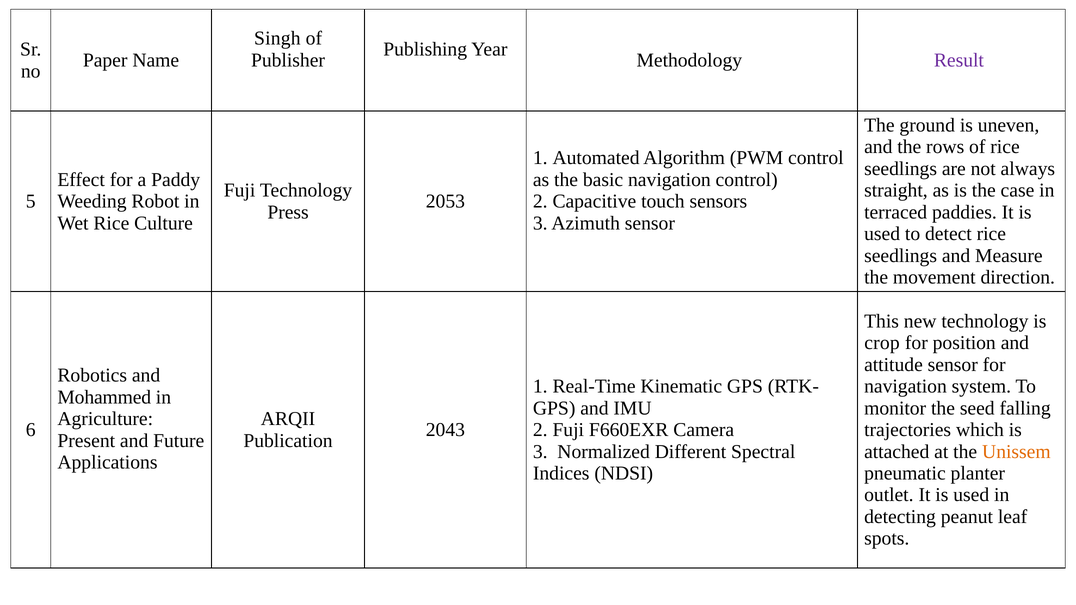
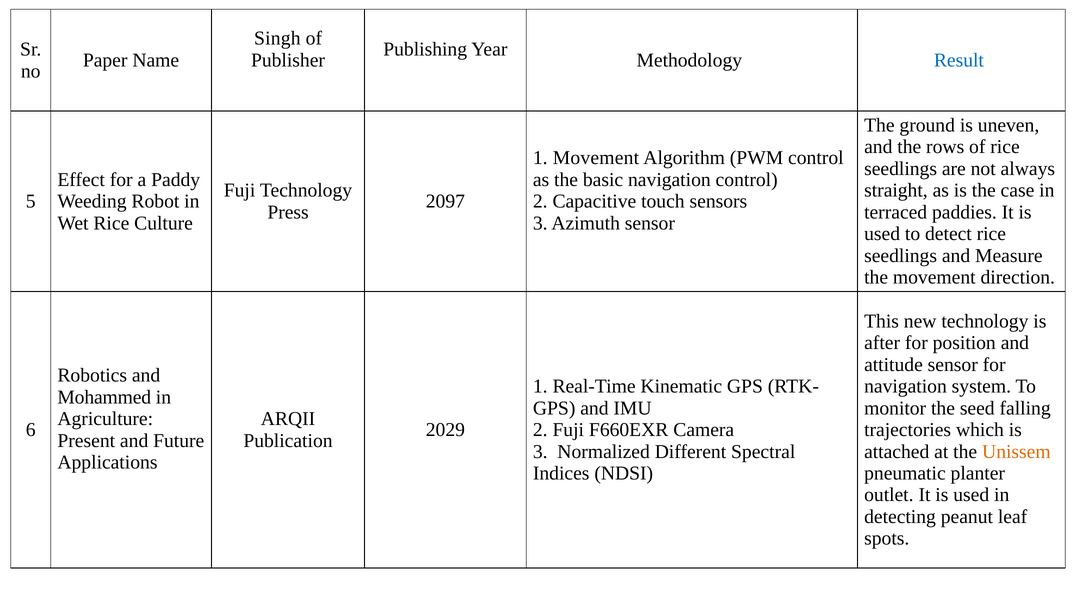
Result colour: purple -> blue (959, 60)
1 Automated: Automated -> Movement (596, 158)
2053: 2053 -> 2097 (445, 201)
crop: crop -> after (882, 343)
2043: 2043 -> 2029 (445, 430)
